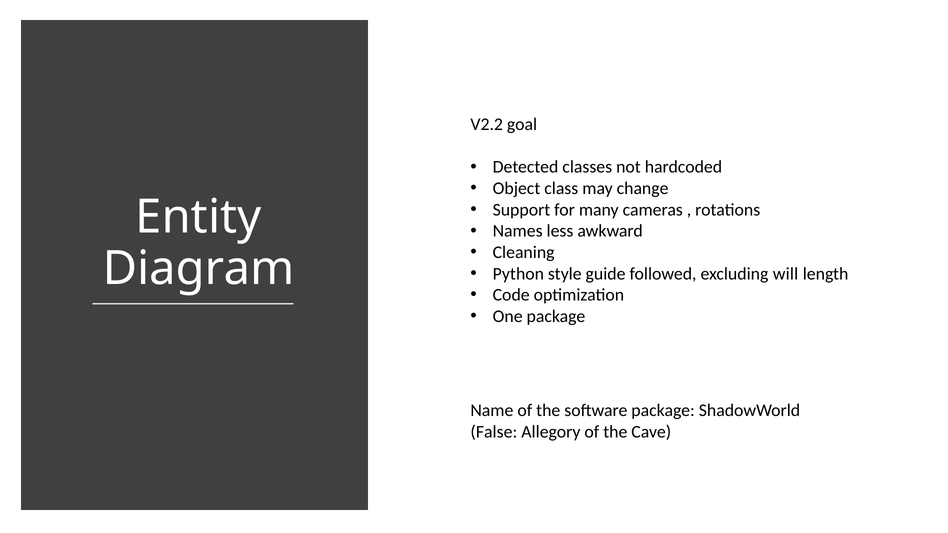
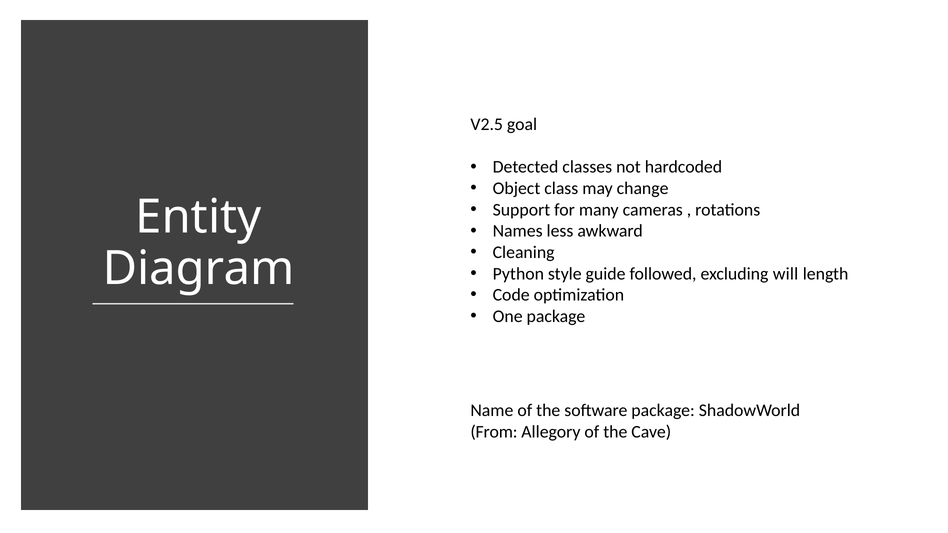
V2.2: V2.2 -> V2.5 (487, 125)
False: False -> From (494, 432)
